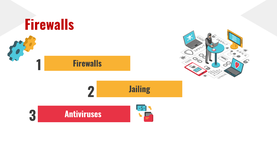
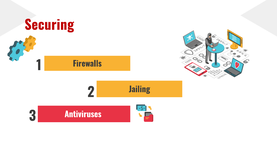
Firewalls: Firewalls -> Securing (49, 25)
